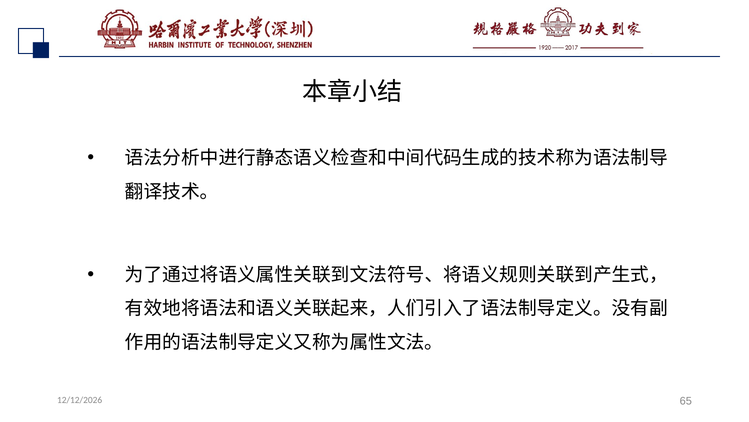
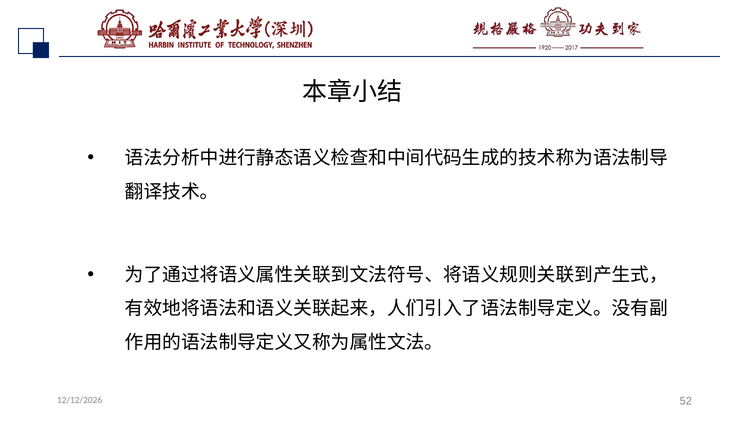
65: 65 -> 52 (686, 401)
